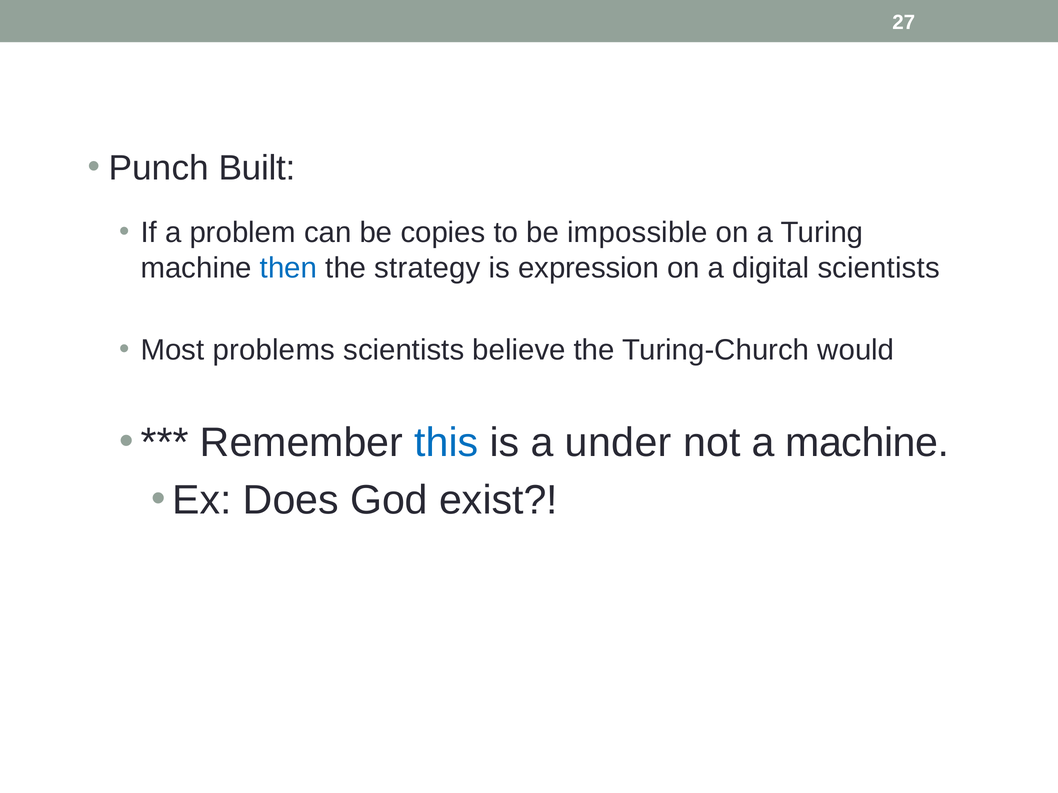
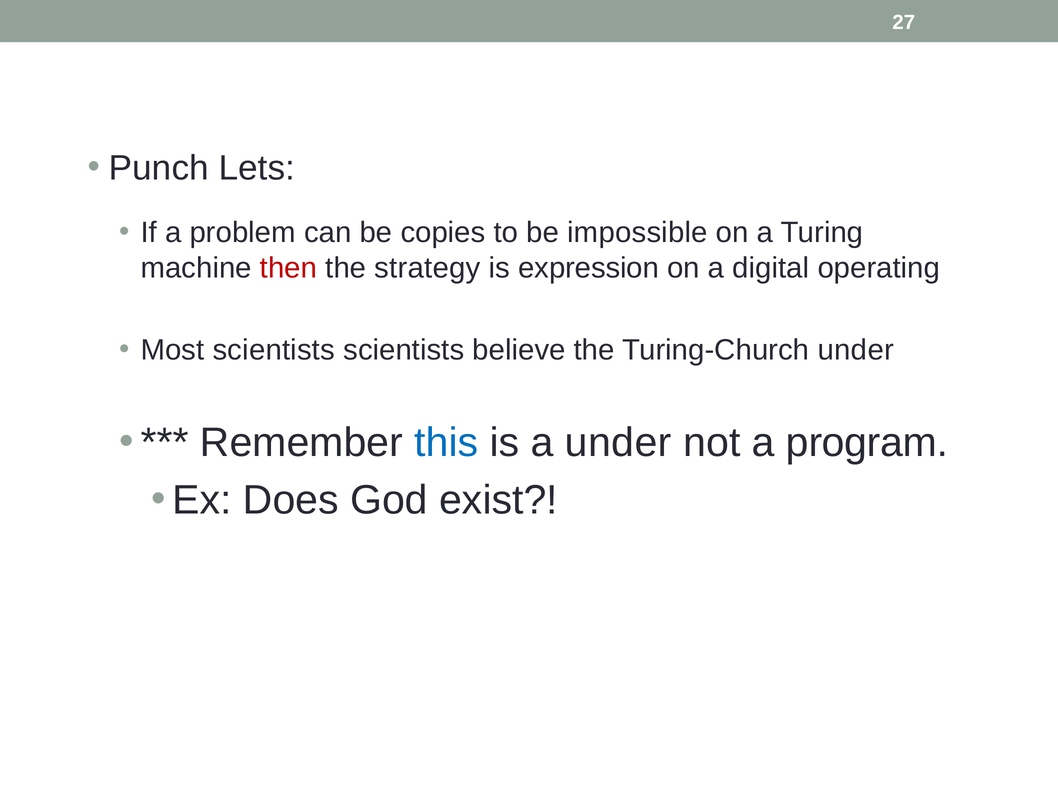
Built: Built -> Lets (257, 168)
then colour: blue -> red (289, 268)
digital scientists: scientists -> operating (879, 268)
Most problems: problems -> scientists (274, 351)
Turing-Church would: would -> under (856, 351)
a machine: machine -> program (867, 443)
